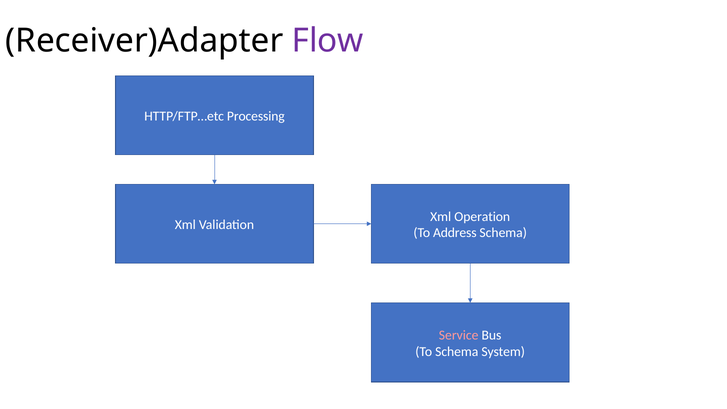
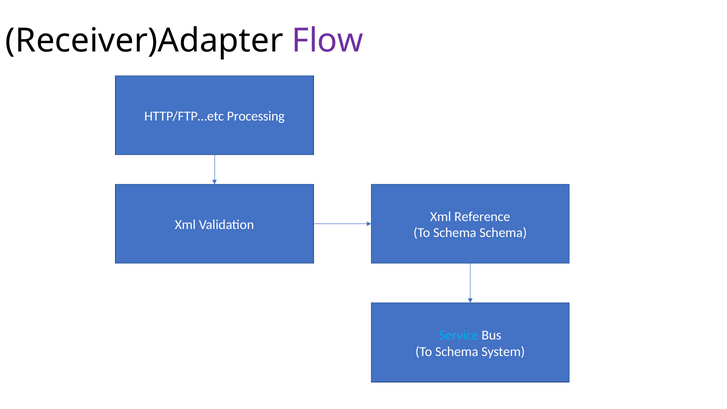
Operation: Operation -> Reference (482, 217)
Address: Address -> Schema (455, 233)
Service colour: pink -> light blue (459, 335)
